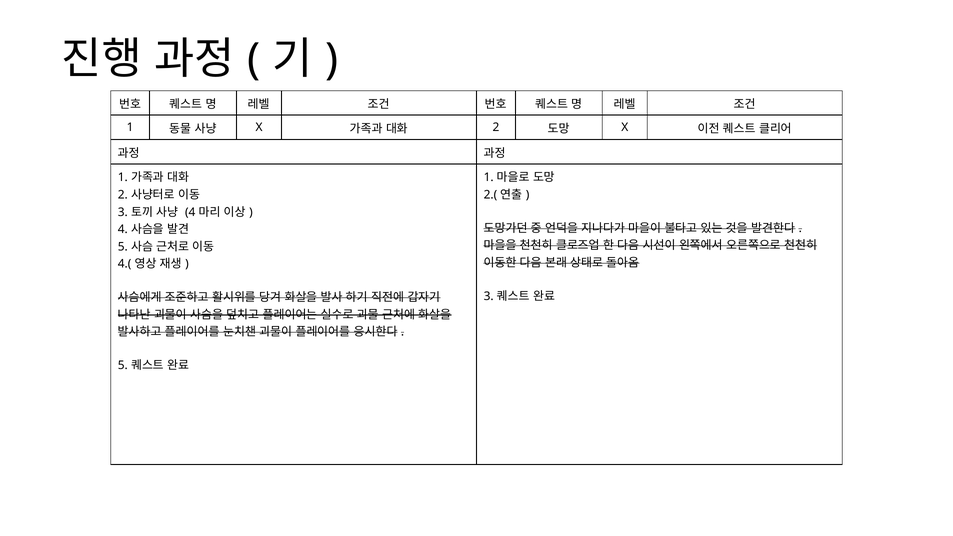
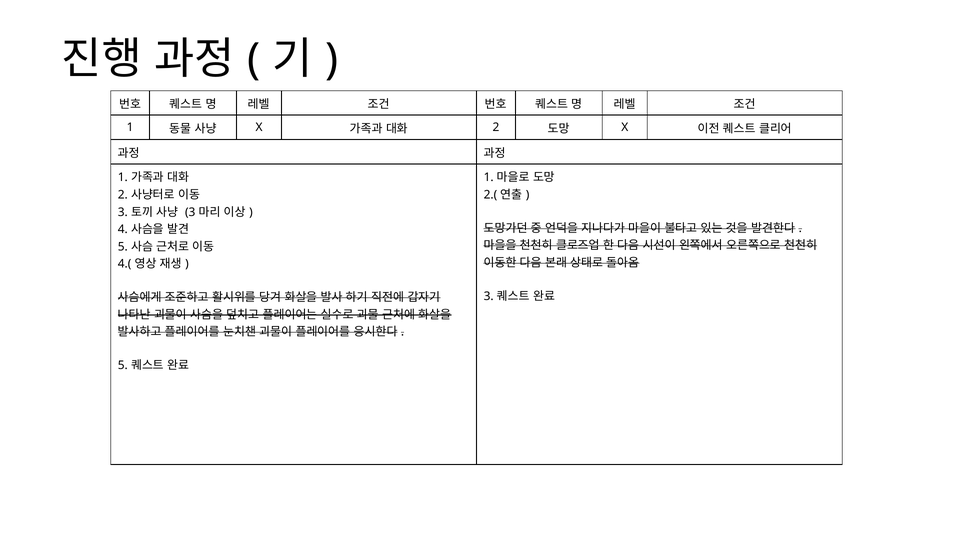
4: 4 -> 3 (190, 212)
